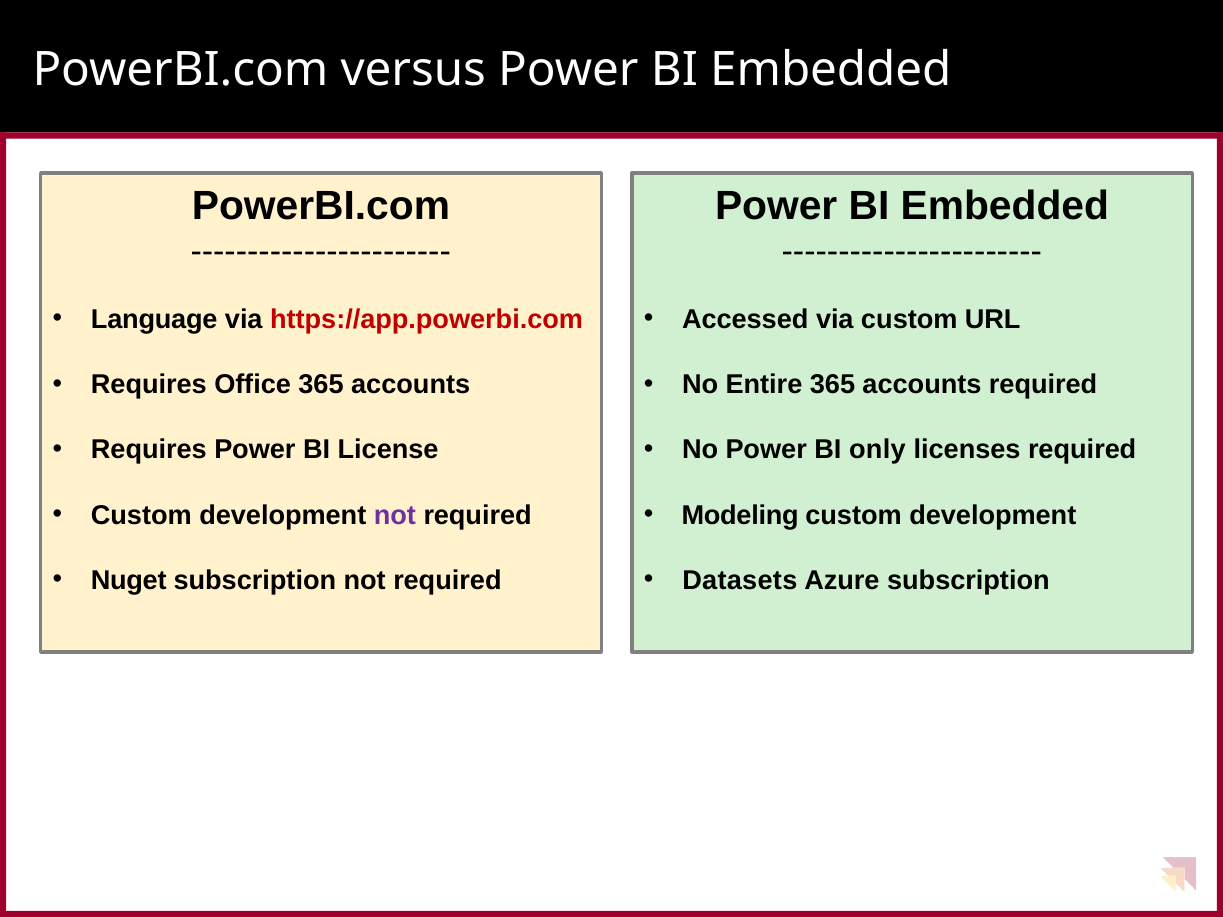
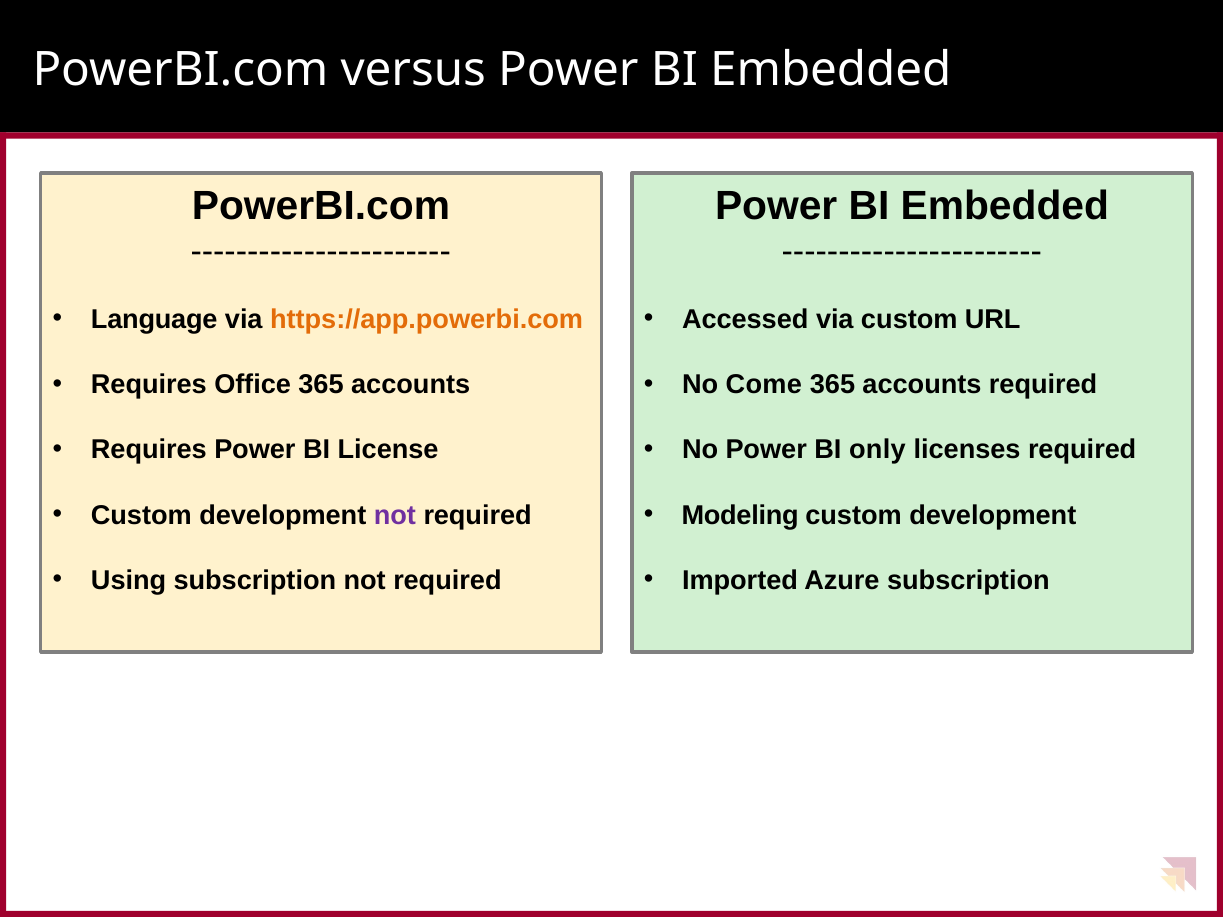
https://app.powerbi.com colour: red -> orange (427, 320)
Entire: Entire -> Come (764, 385)
Nuget: Nuget -> Using (129, 580)
Datasets: Datasets -> Imported (740, 580)
